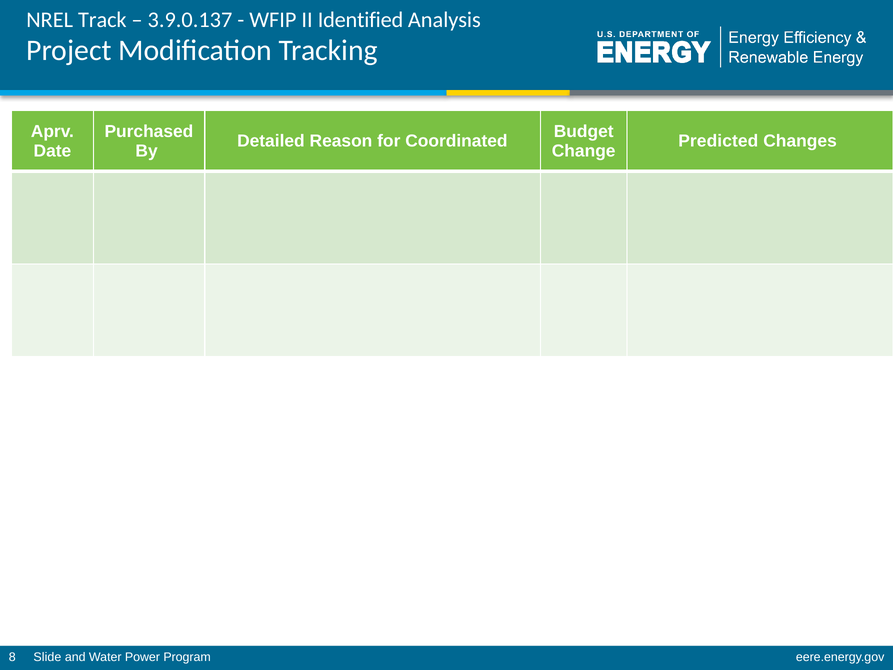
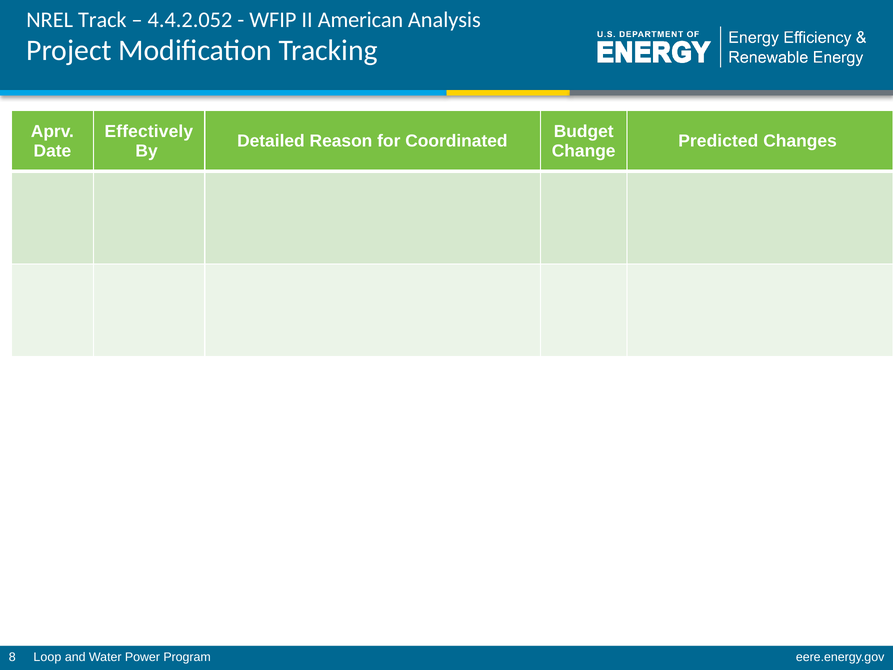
3.9.0.137: 3.9.0.137 -> 4.4.2.052 (190, 20)
Identified: Identified -> American (360, 20)
Purchased: Purchased -> Effectively (149, 131)
Slide: Slide -> Loop (47, 657)
